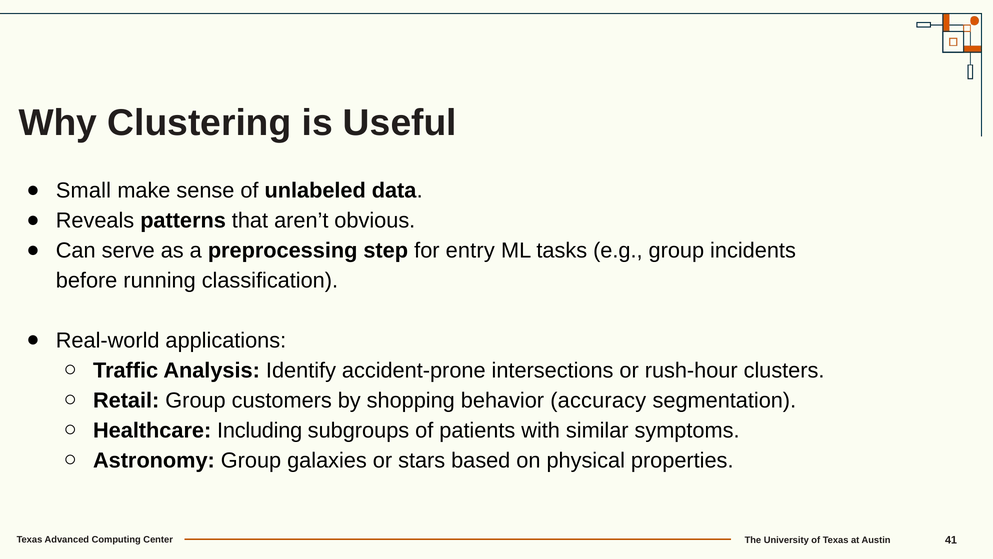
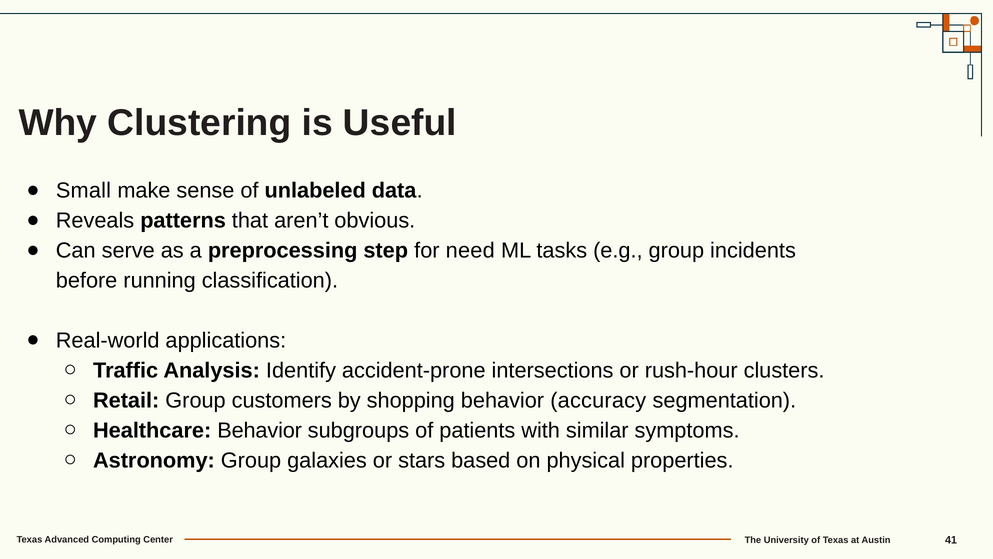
entry: entry -> need (470, 250)
Healthcare Including: Including -> Behavior (260, 430)
